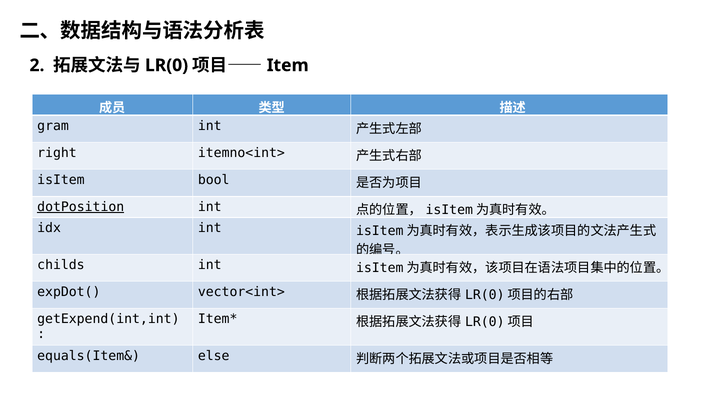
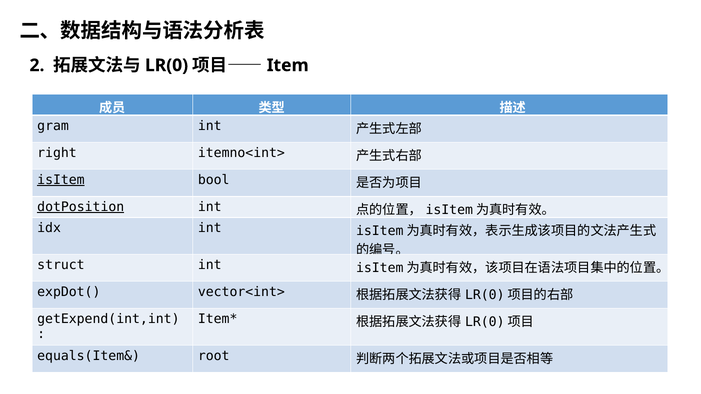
isItem underline: none -> present (61, 180)
childs: childs -> struct (61, 265)
else: else -> root (214, 356)
